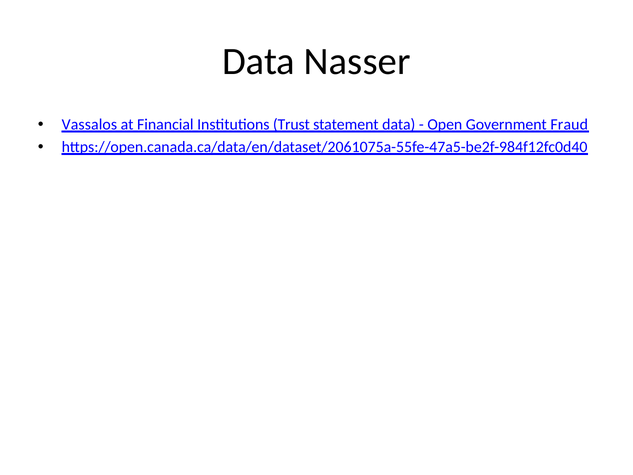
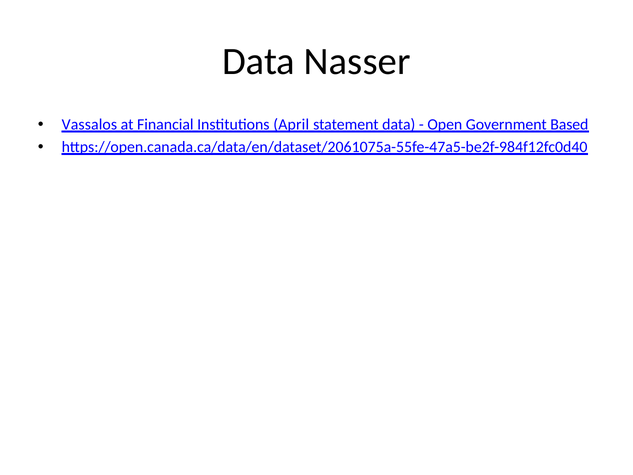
Trust: Trust -> April (291, 125)
Fraud: Fraud -> Based (569, 125)
